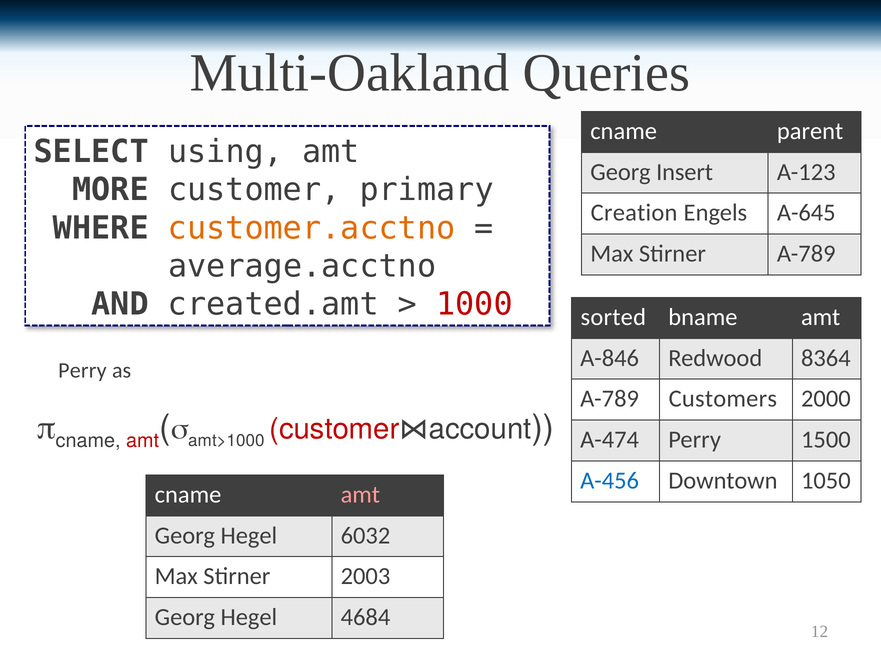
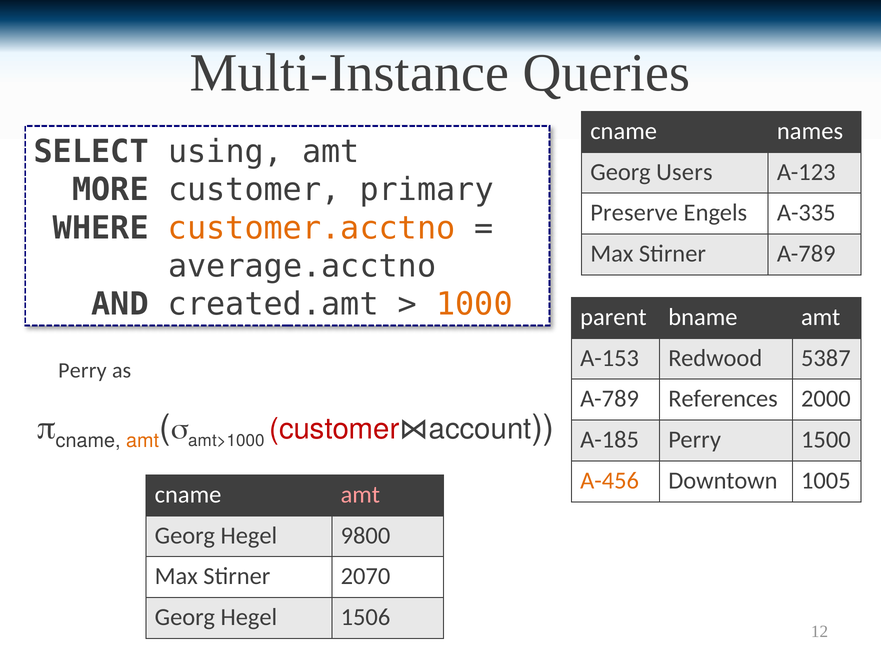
Multi-Oakland: Multi-Oakland -> Multi-Instance (350, 73)
parent: parent -> names (810, 131)
Insert: Insert -> Users (684, 172)
Creation: Creation -> Preserve (634, 213)
A-645: A-645 -> A-335 (806, 213)
1000 colour: red -> orange (474, 304)
sorted: sorted -> parent (613, 317)
A-846: A-846 -> A-153 (610, 358)
8364: 8364 -> 5387 (826, 358)
Customers: Customers -> References (723, 399)
amt colour: red -> orange (143, 441)
A-474: A-474 -> A-185 (610, 440)
A-456 colour: blue -> orange (610, 480)
1050: 1050 -> 1005 (826, 480)
6032: 6032 -> 9800 (365, 535)
2003: 2003 -> 2070 (365, 576)
4684: 4684 -> 1506 (365, 617)
